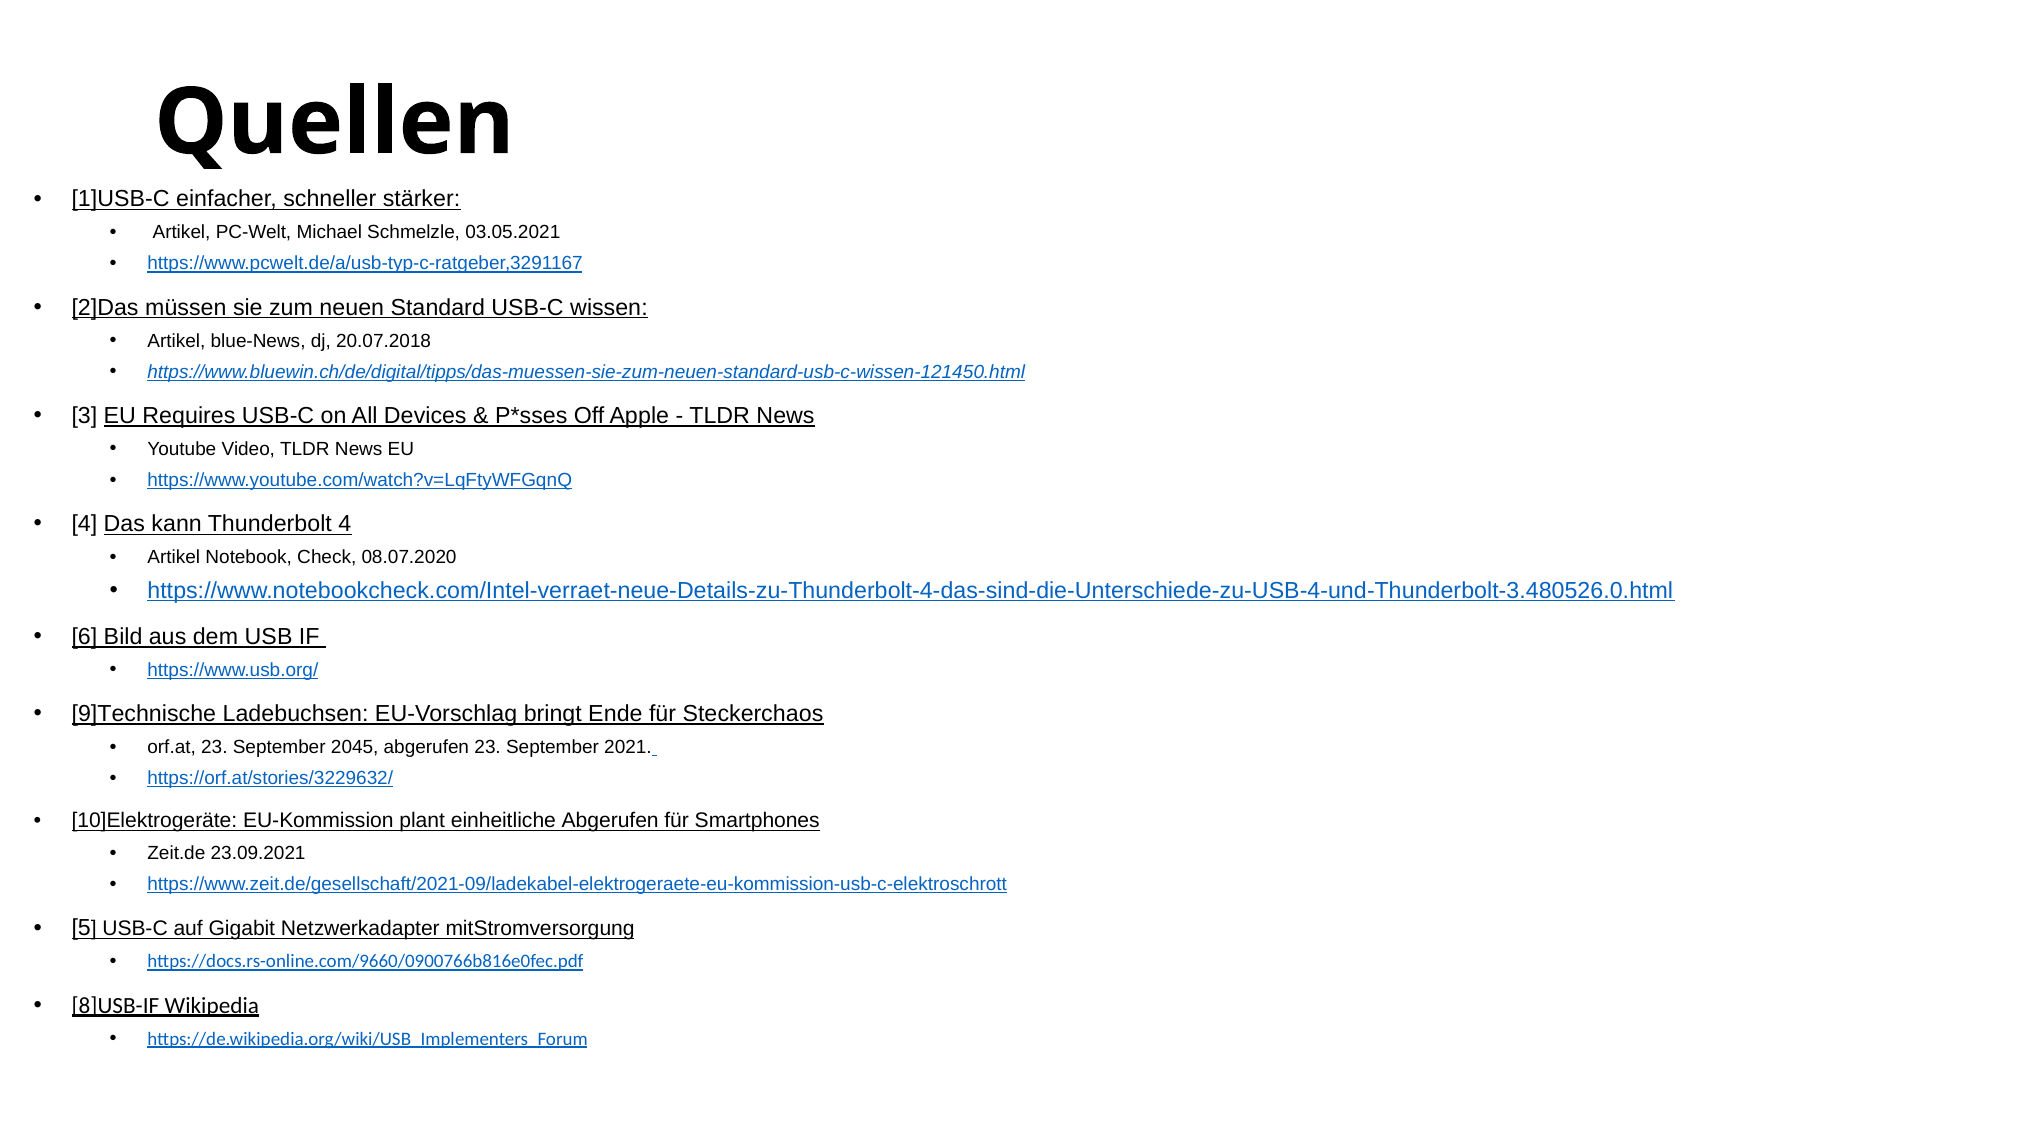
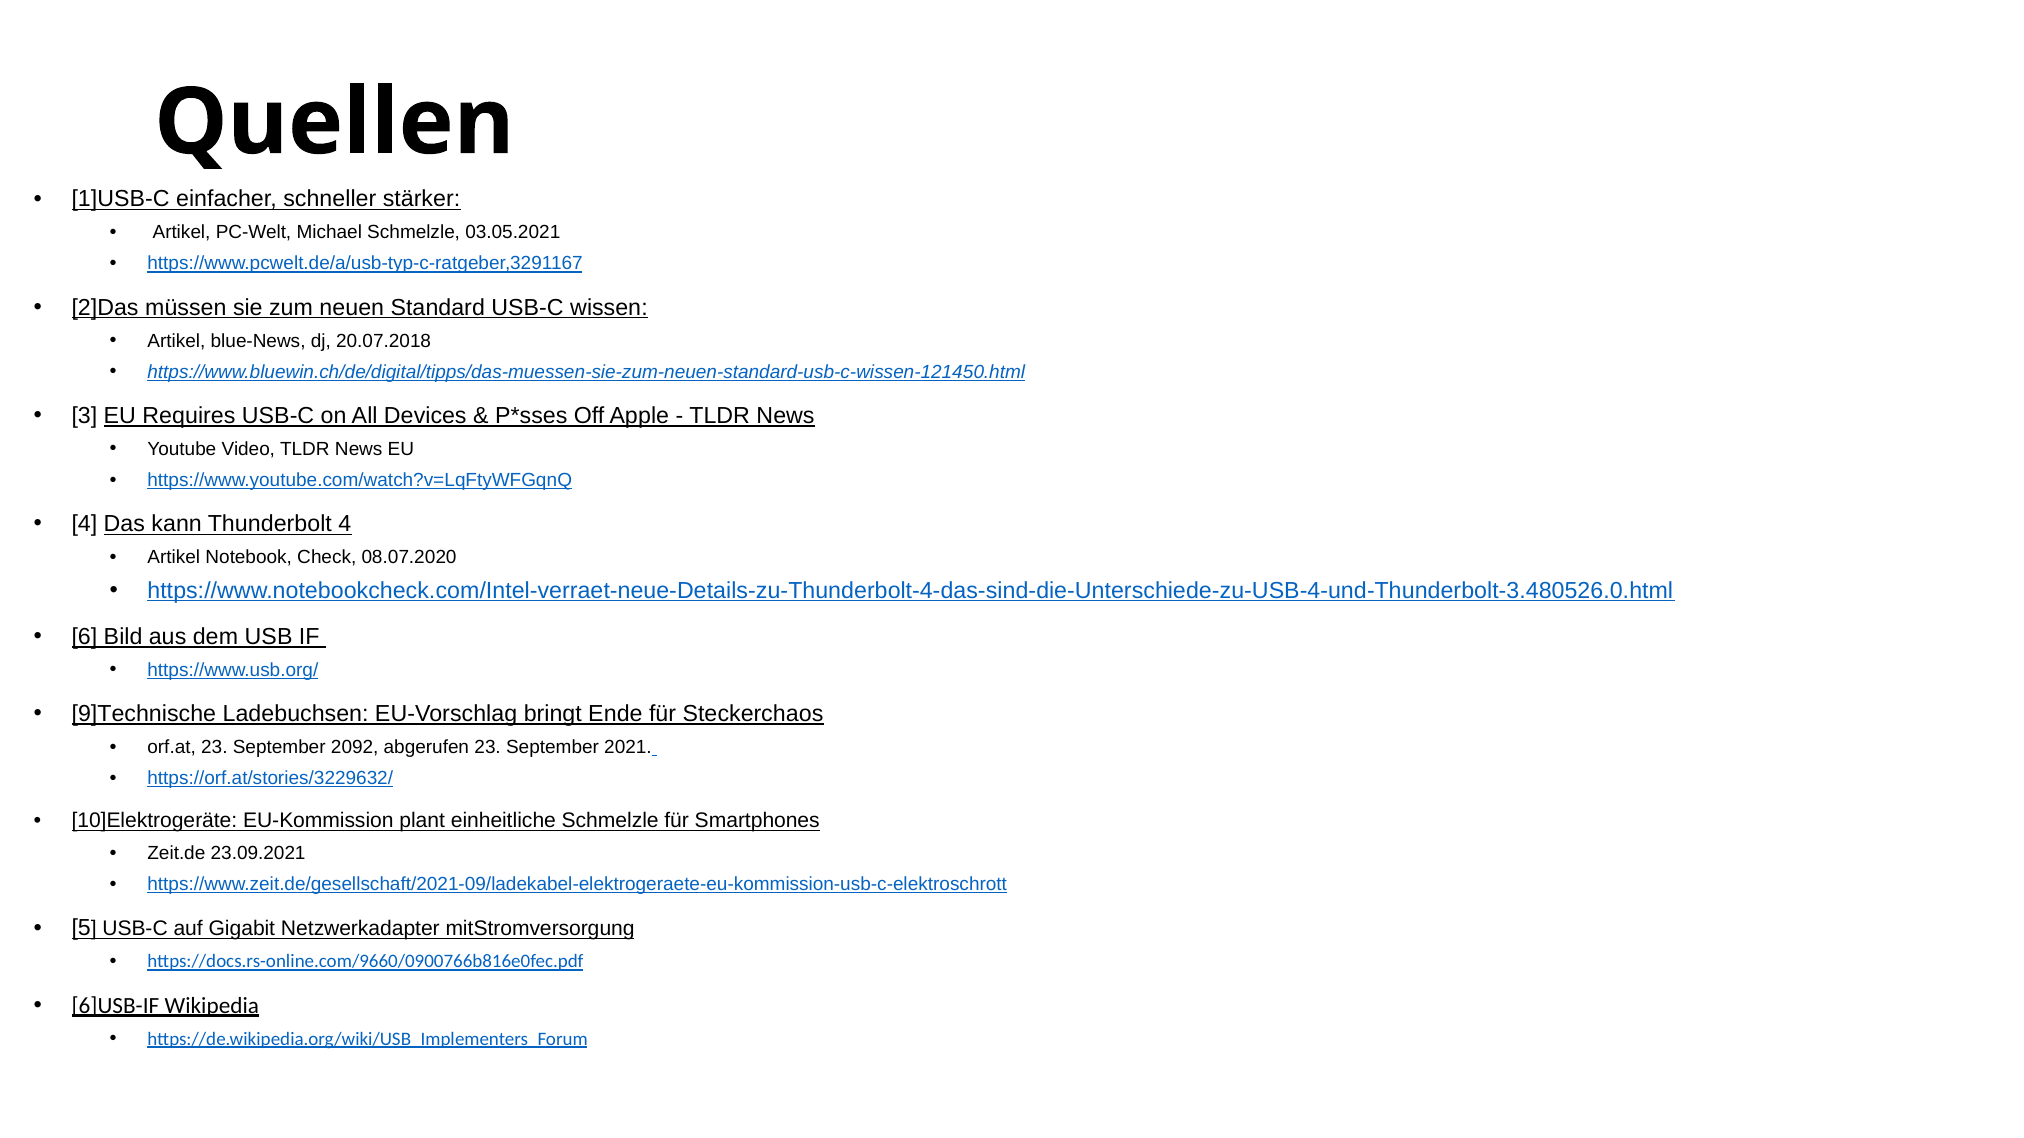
2045: 2045 -> 2092 (355, 748)
einheitliche Abgerufen: Abgerufen -> Schmelzle (610, 821)
8]USB-IF: 8]USB-IF -> 6]USB-IF (115, 1006)
